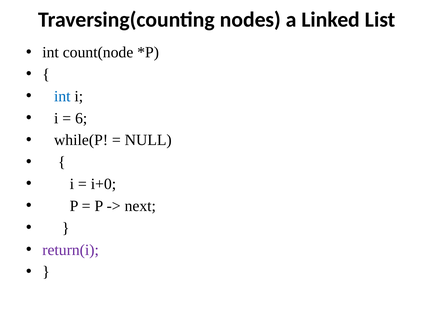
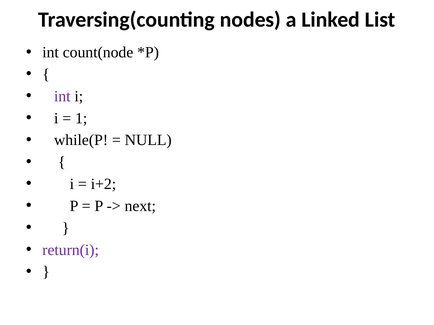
int colour: blue -> purple (62, 96)
6: 6 -> 1 (81, 118)
i+0: i+0 -> i+2 (103, 184)
